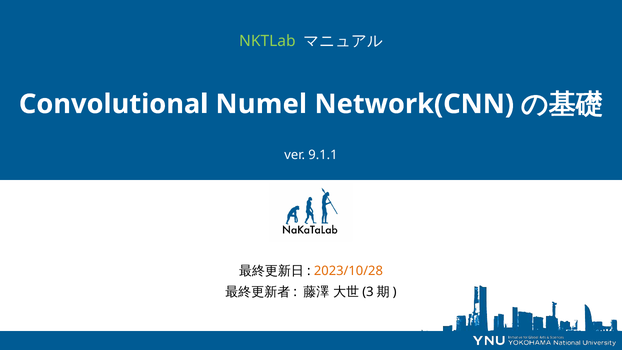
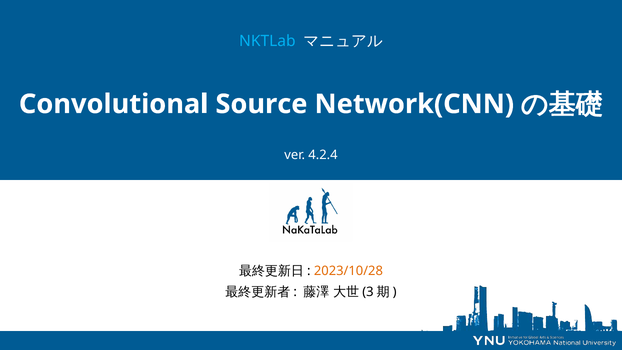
NKTLab colour: light green -> light blue (267, 41)
Numel: Numel -> Source (261, 104)
9.1.1: 9.1.1 -> 4.2.4 (323, 155)
